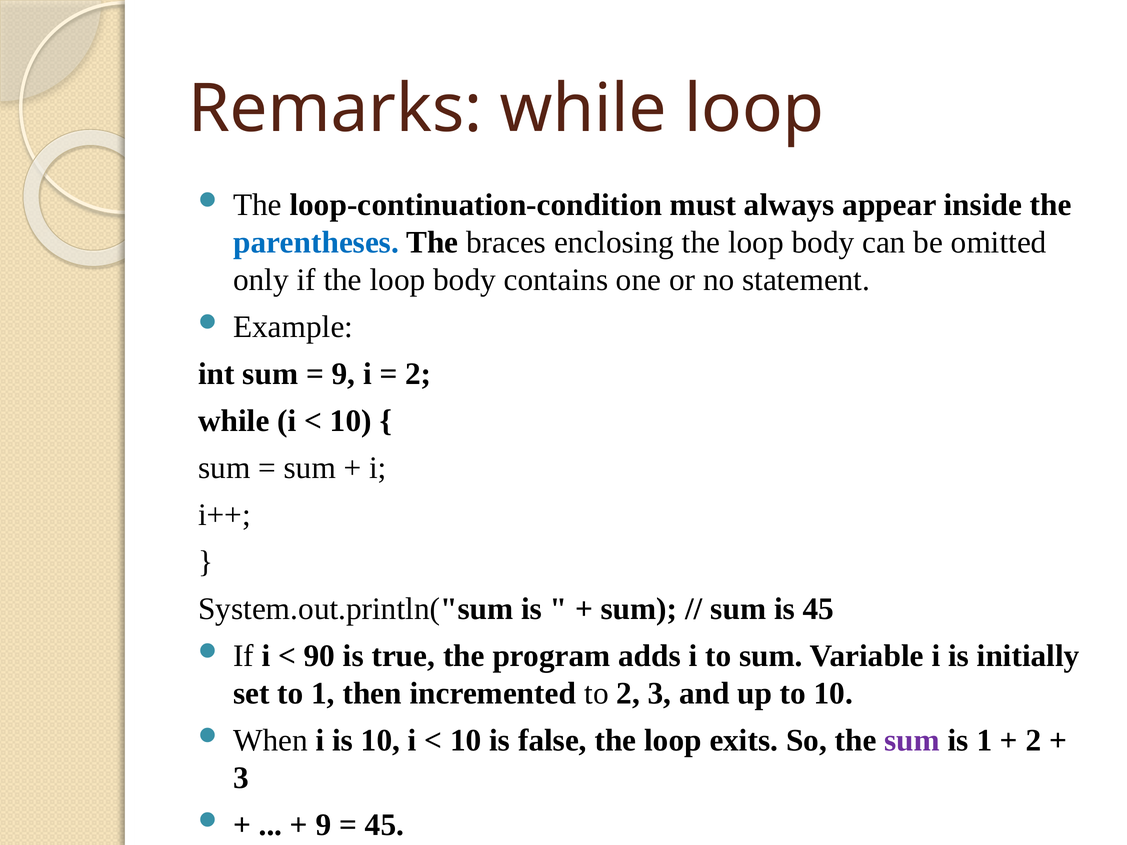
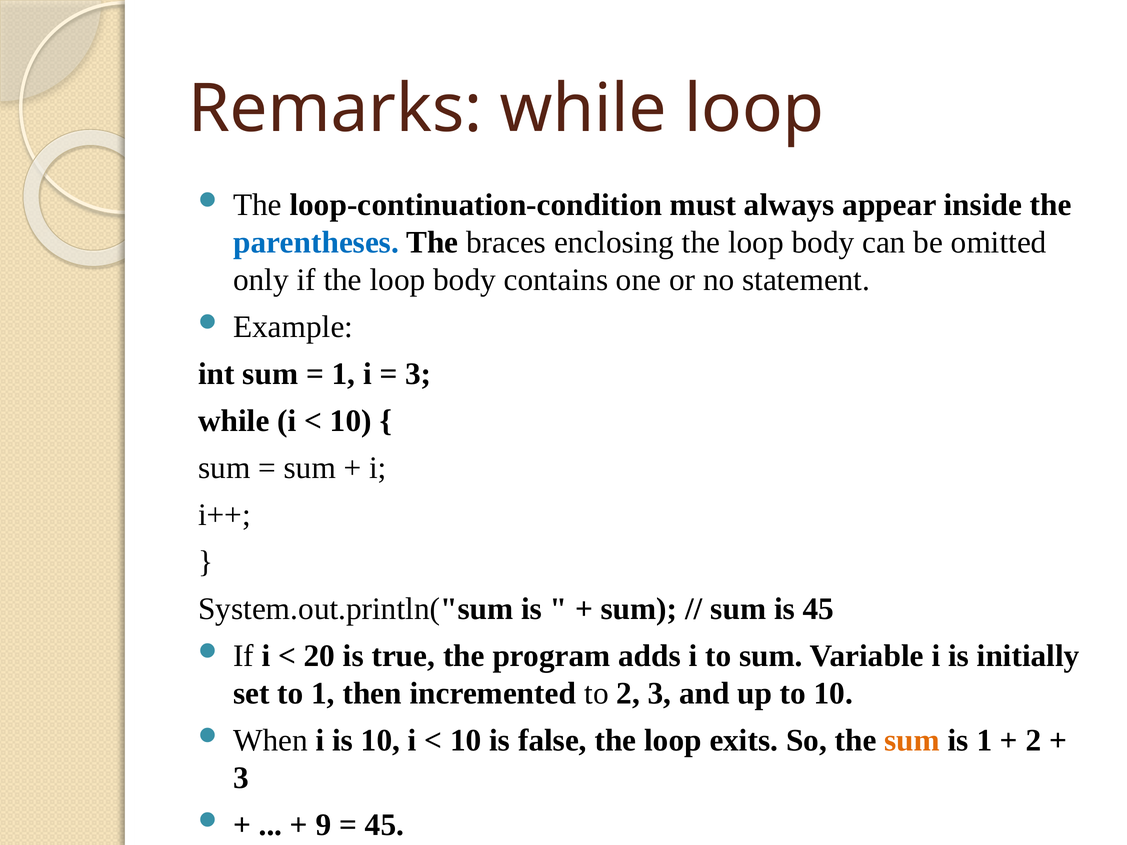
9: 9 -> 1 (343, 374)
2: 2 -> 3 (418, 374)
90: 90 -> 20 (319, 656)
sum colour: purple -> orange (912, 741)
